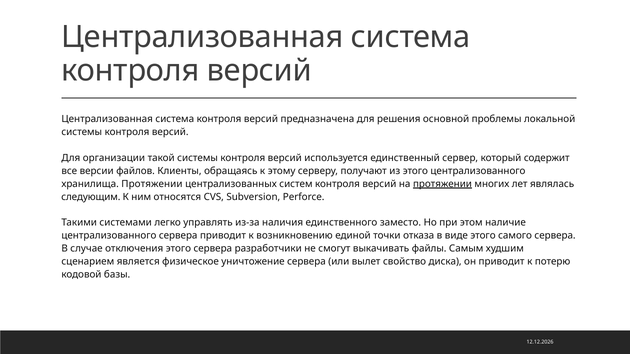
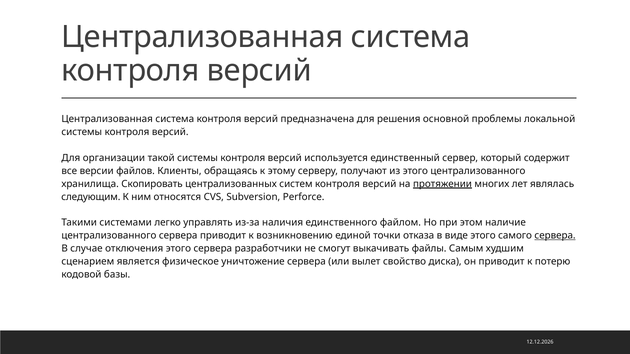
хранилища Протяжении: Протяжении -> Скопировать (152, 184)
заместо: заместо -> файлом (400, 223)
сервера underline: none -> present (555, 236)
